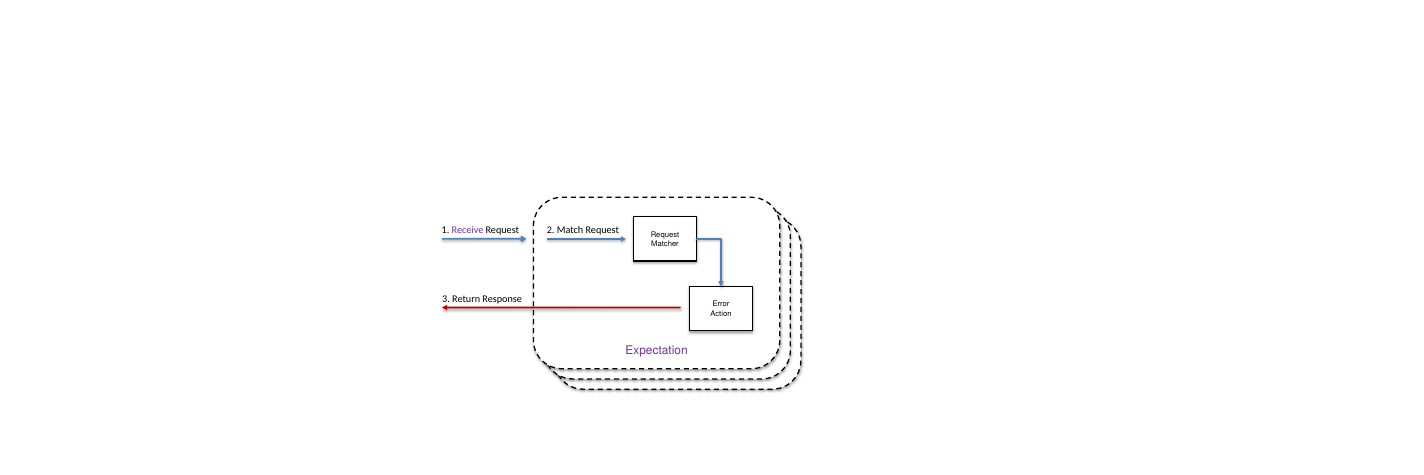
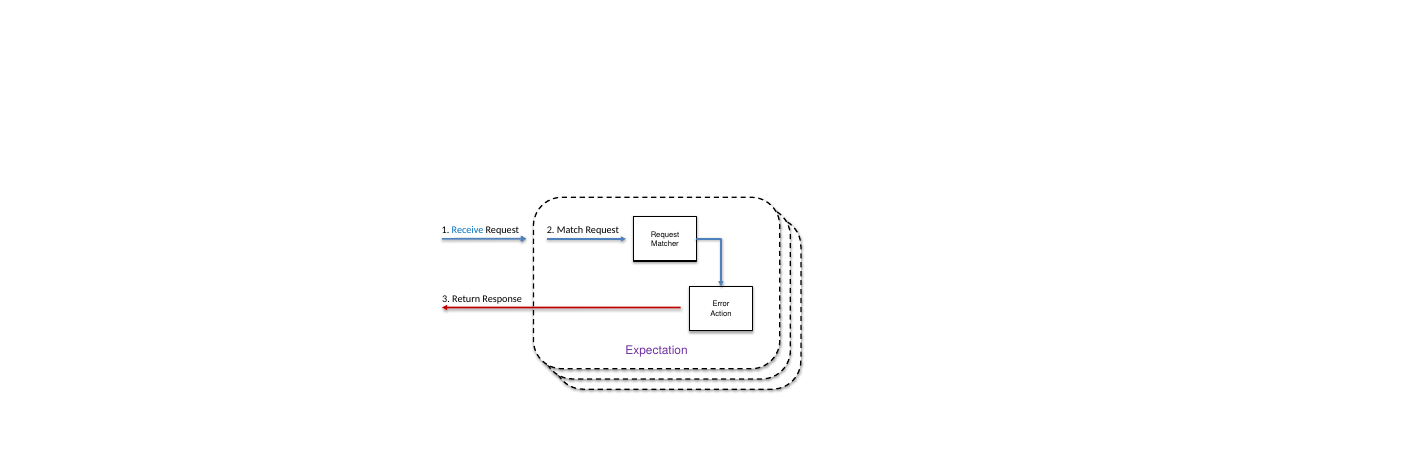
Receive colour: purple -> blue (468, 230)
